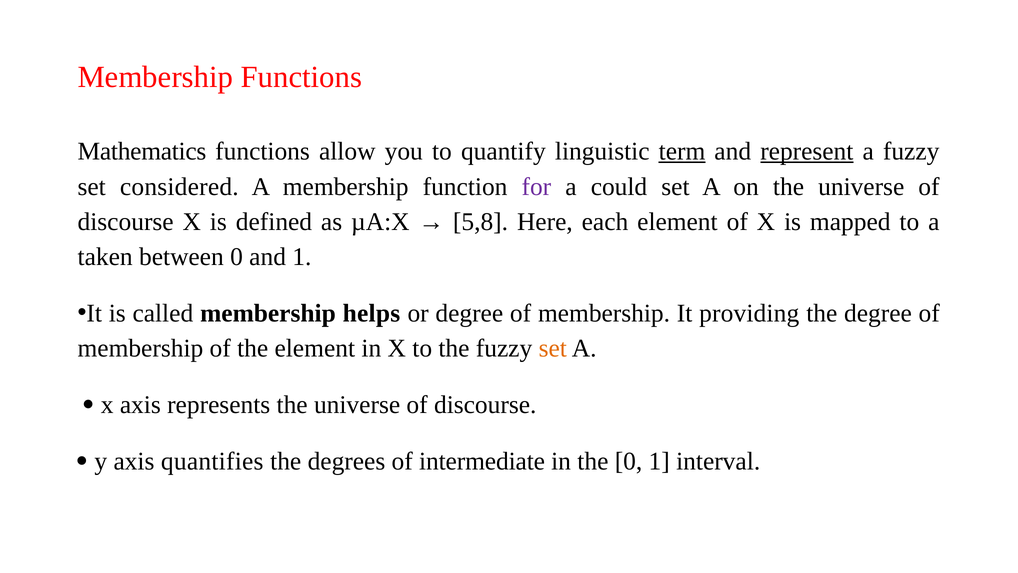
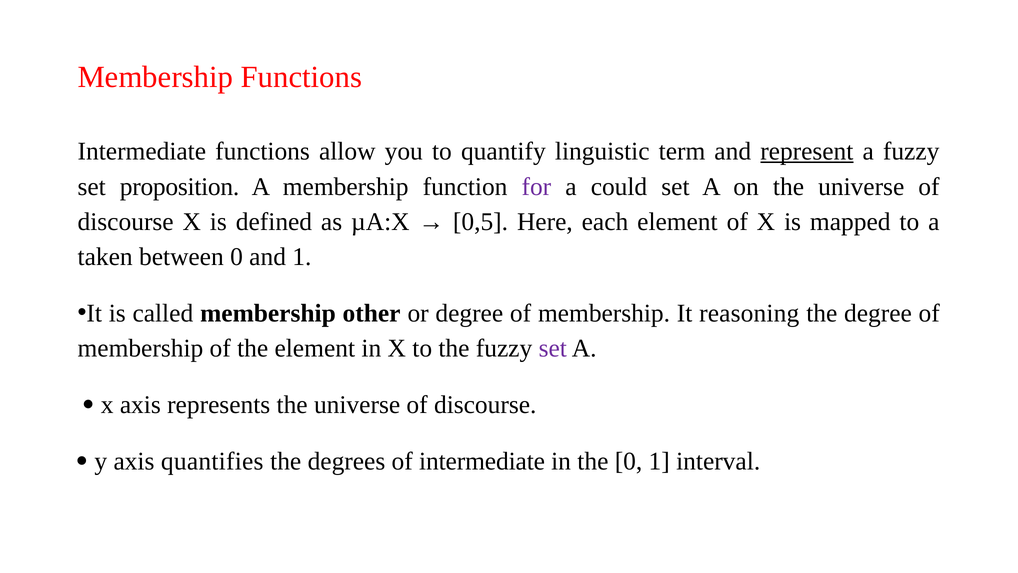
Mathematics: Mathematics -> Intermediate (142, 151)
term underline: present -> none (682, 151)
considered: considered -> proposition (180, 186)
5,8: 5,8 -> 0,5 (481, 222)
helps: helps -> other (372, 313)
providing: providing -> reasoning (749, 313)
set colour: orange -> purple (553, 348)
